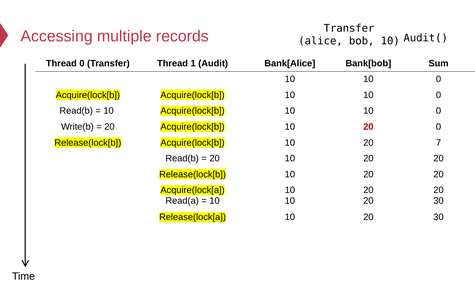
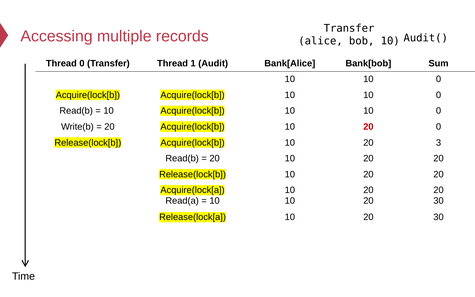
7: 7 -> 3 (439, 143)
